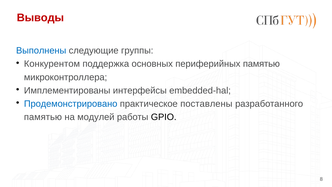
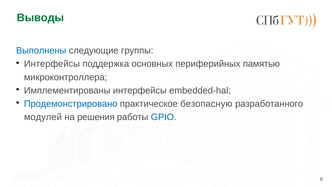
Выводы colour: red -> green (40, 18)
Конкурентом: Конкурентом -> Интерфейсы (52, 64)
поставлены: поставлены -> безопасную (206, 104)
памятью: памятью -> модулей (43, 117)
модулей: модулей -> решения (96, 117)
GPIO colour: black -> blue (164, 117)
